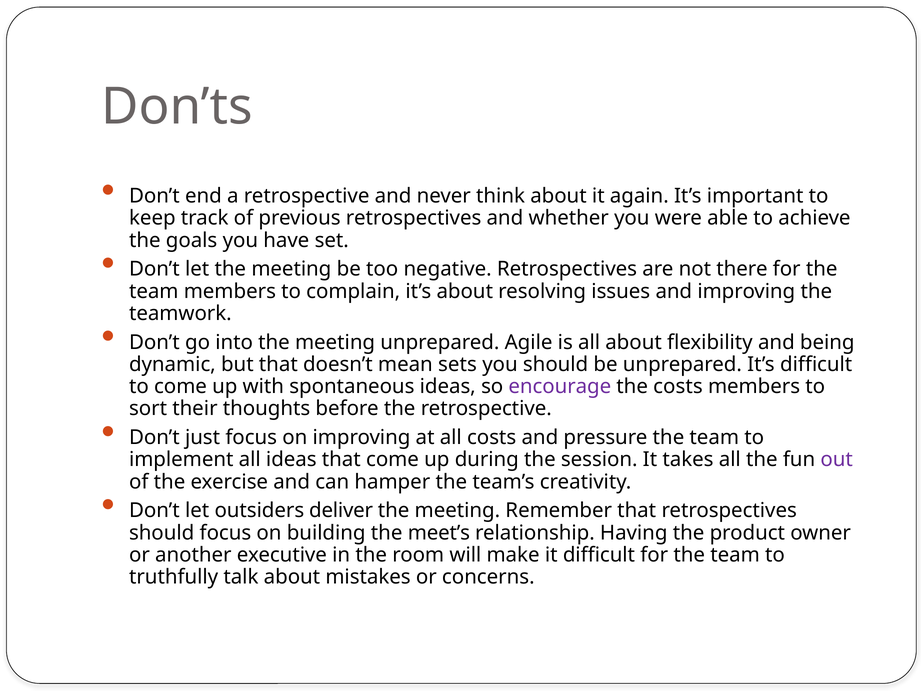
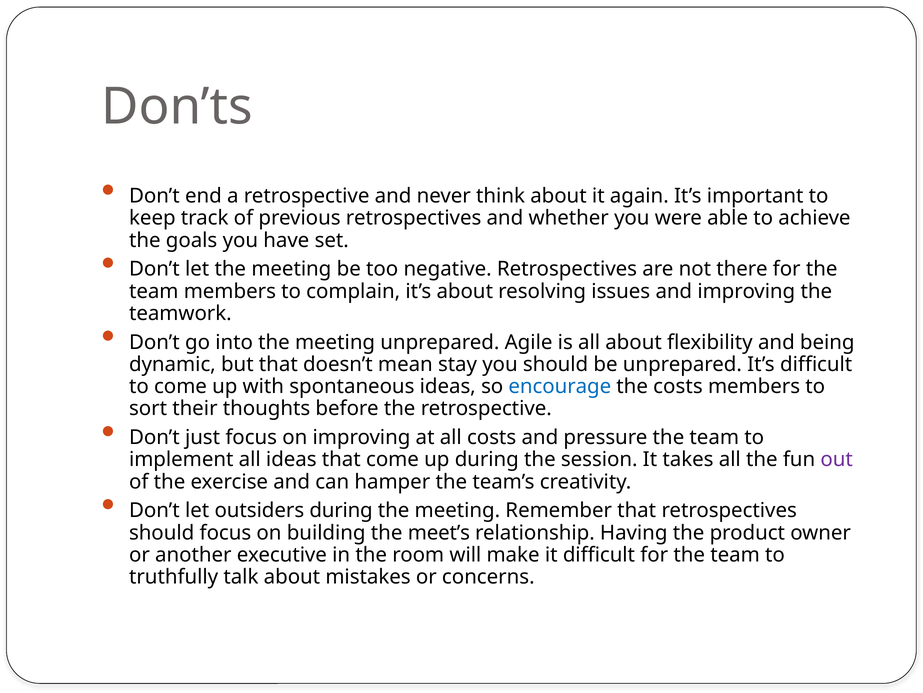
sets: sets -> stay (457, 364)
encourage colour: purple -> blue (560, 386)
outsiders deliver: deliver -> during (341, 510)
